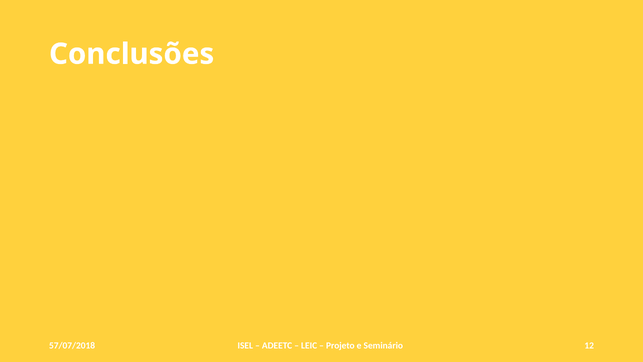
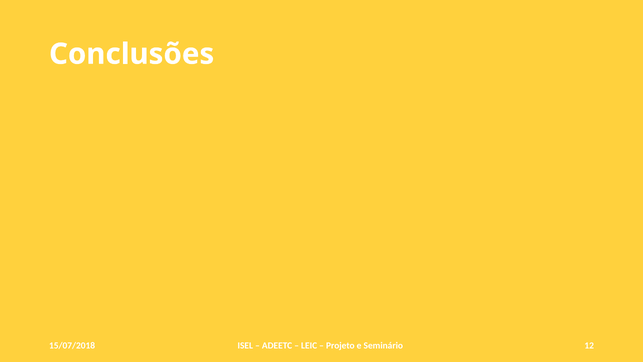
57/07/2018: 57/07/2018 -> 15/07/2018 (72, 346)
